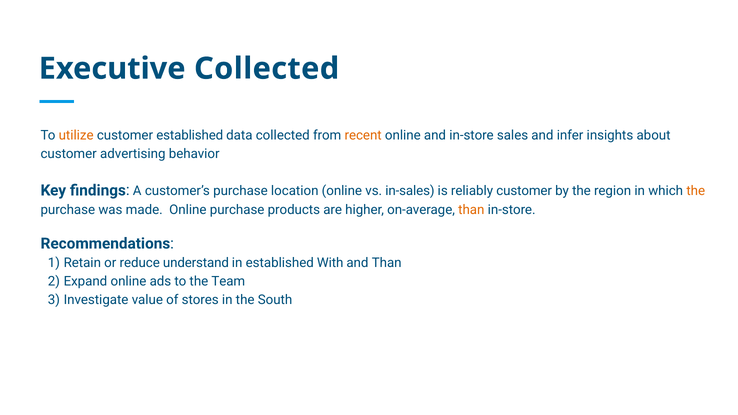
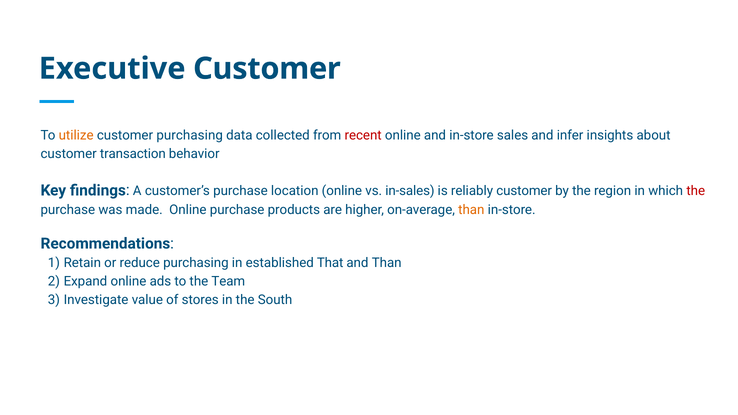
Executive Collected: Collected -> Customer (267, 69)
customer established: established -> purchasing (190, 135)
recent colour: orange -> red (363, 135)
advertising: advertising -> transaction (133, 154)
the colour: orange -> red (696, 191)
reduce understand: understand -> purchasing (196, 263)
With: With -> That (330, 263)
